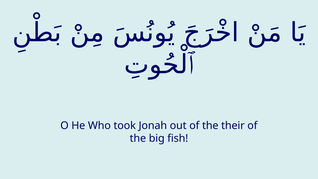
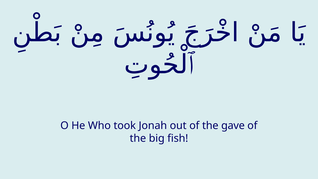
their: their -> gave (233, 126)
